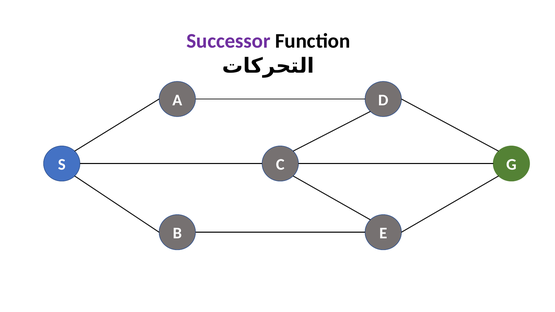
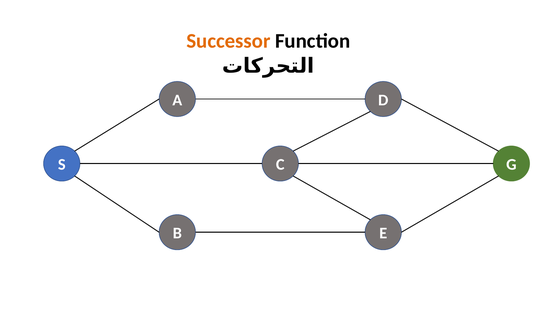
Successor colour: purple -> orange (228, 41)
